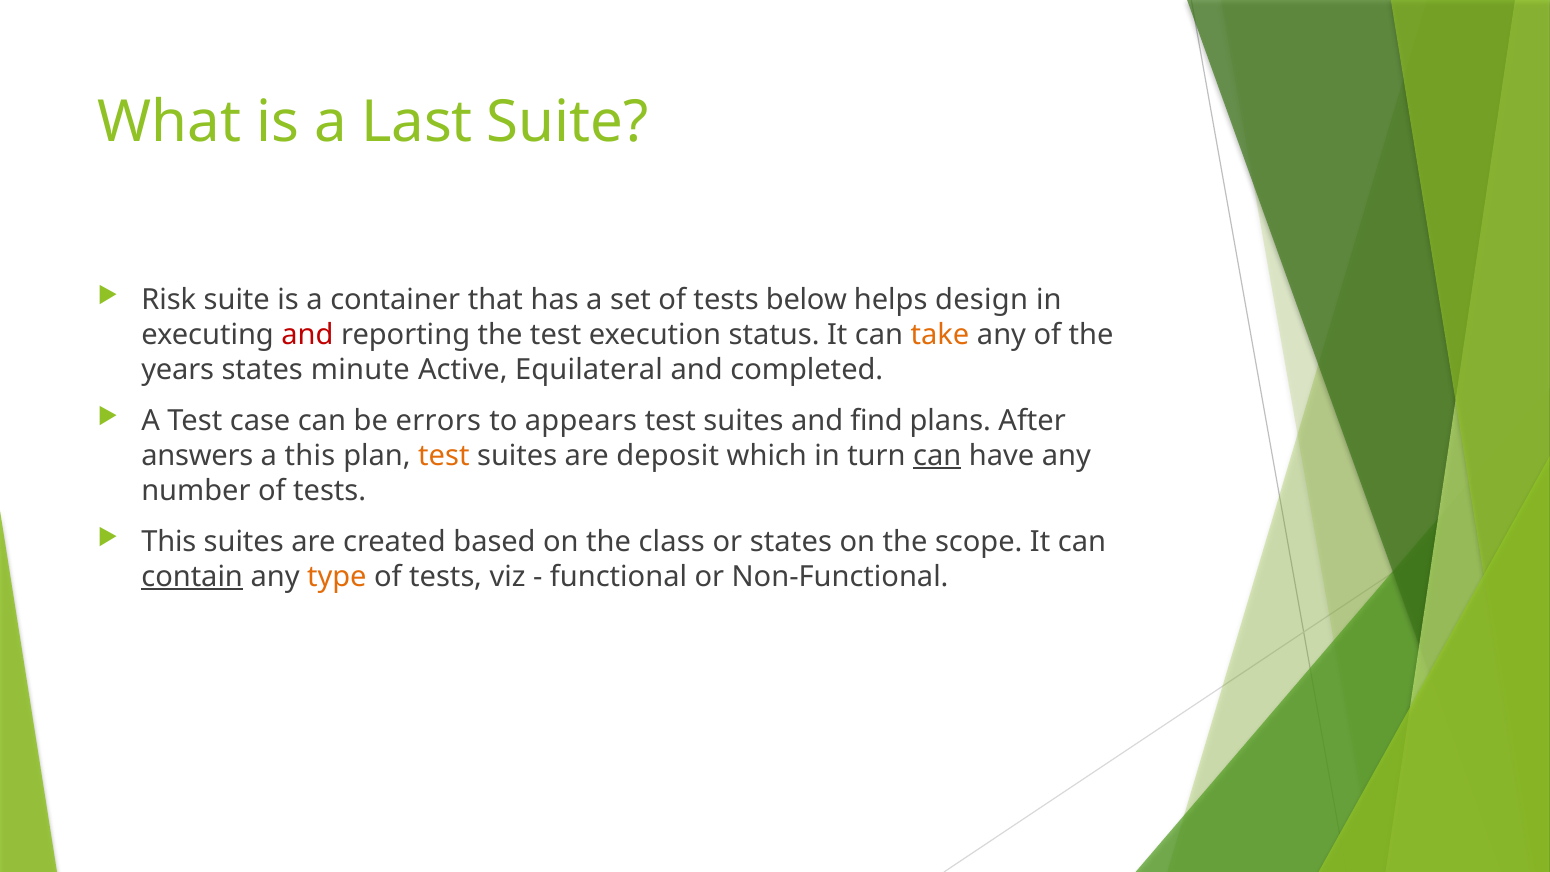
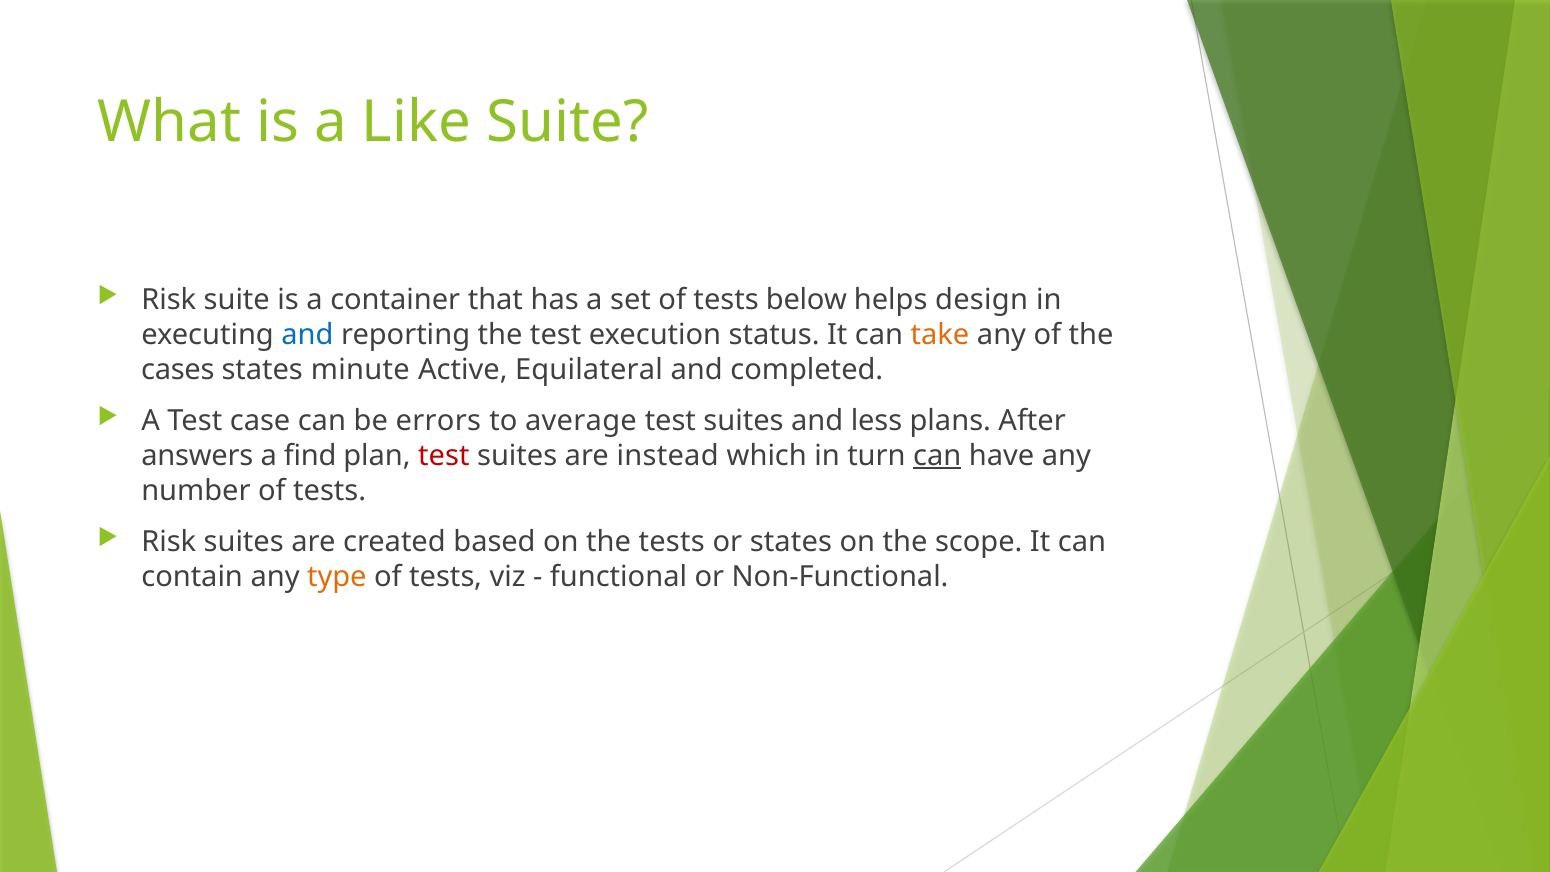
Last: Last -> Like (417, 122)
and colour: red -> blue (307, 335)
years: years -> cases (178, 370)
appears: appears -> average (581, 421)
find: find -> less (876, 421)
a this: this -> find (310, 456)
test colour: orange -> red (444, 456)
deposit: deposit -> instead (668, 456)
This: This -> Risk (169, 542)
the class: class -> tests (672, 542)
contain underline: present -> none (192, 576)
